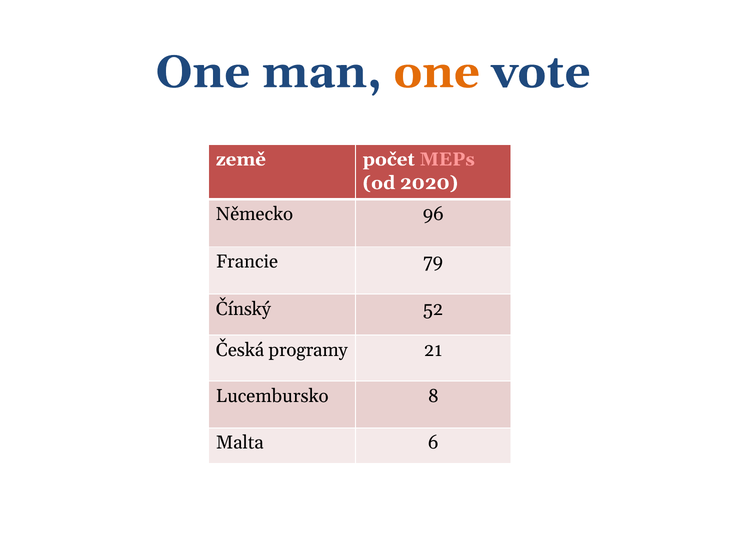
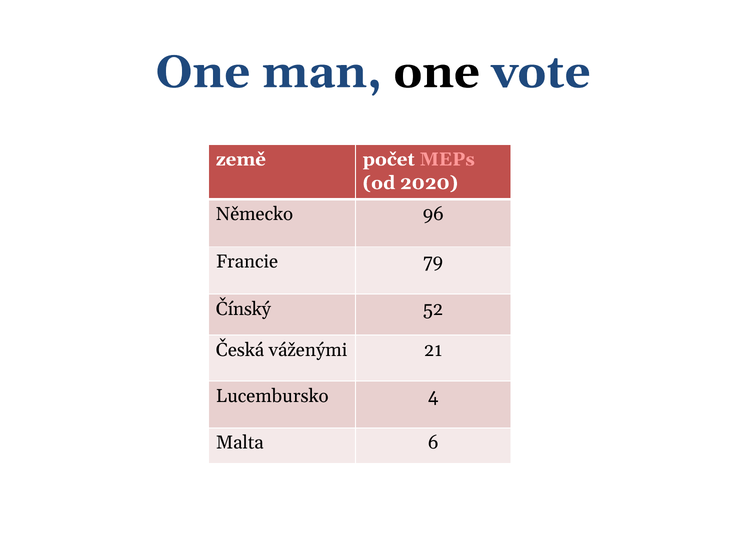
one colour: orange -> black (437, 72)
programy: programy -> váženými (308, 350)
8: 8 -> 4 (433, 396)
